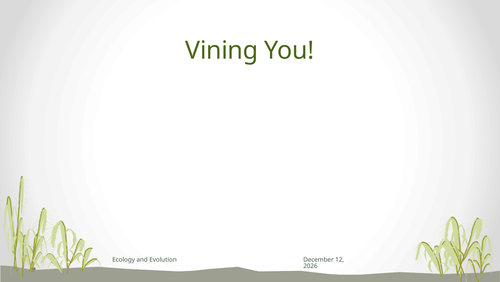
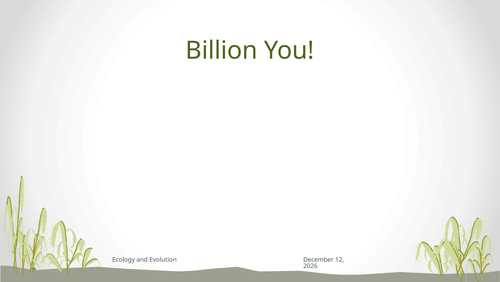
Vining: Vining -> Billion (222, 50)
